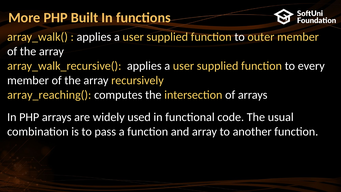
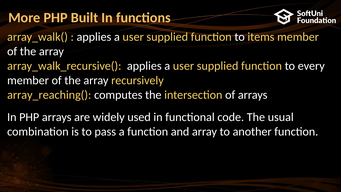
outer: outer -> items (261, 37)
